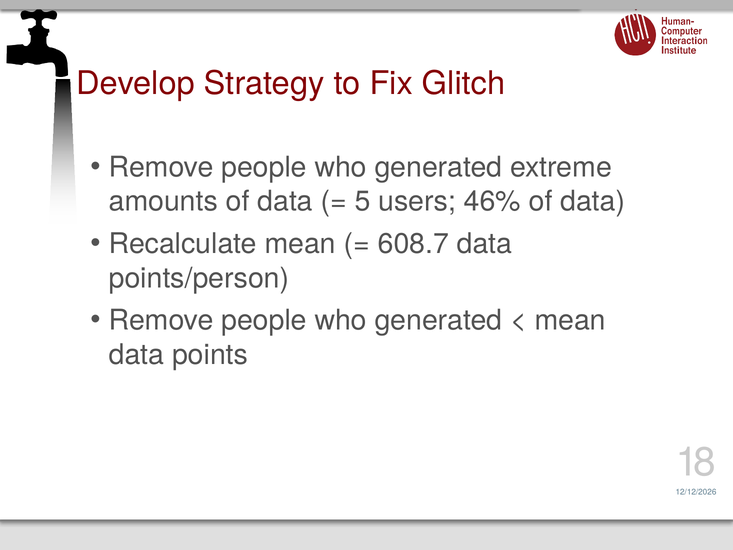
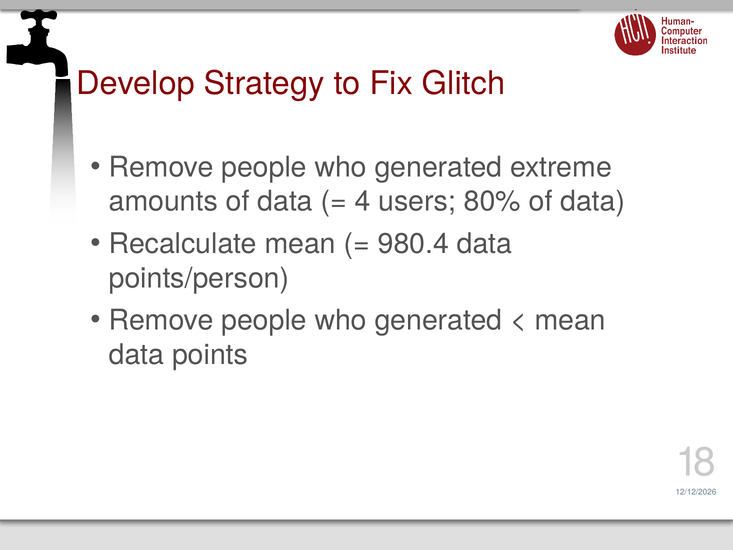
5: 5 -> 4 (363, 201)
46%: 46% -> 80% (492, 201)
608.7: 608.7 -> 980.4 (413, 244)
